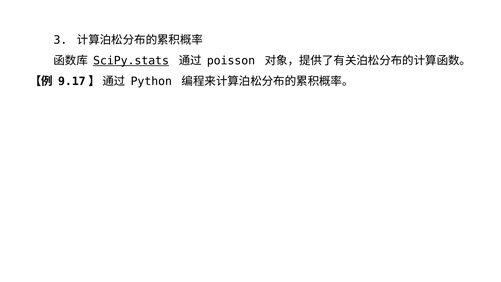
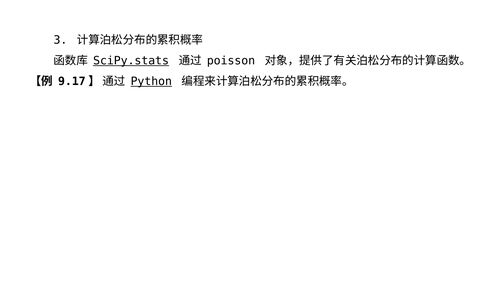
Python underline: none -> present (151, 81)
